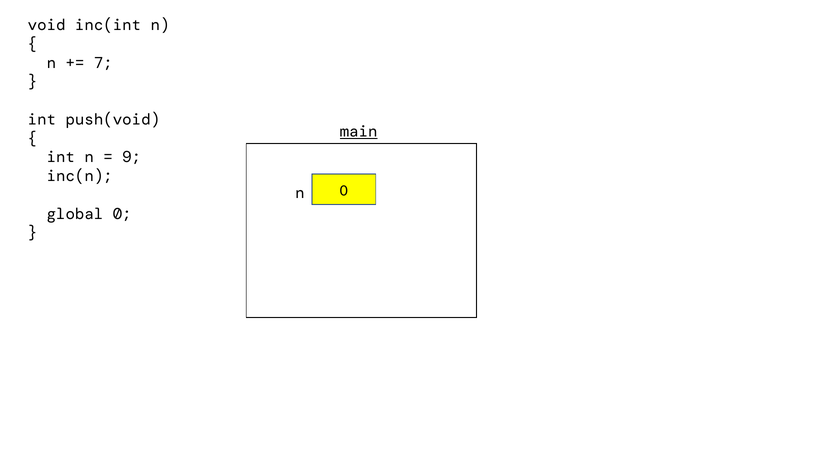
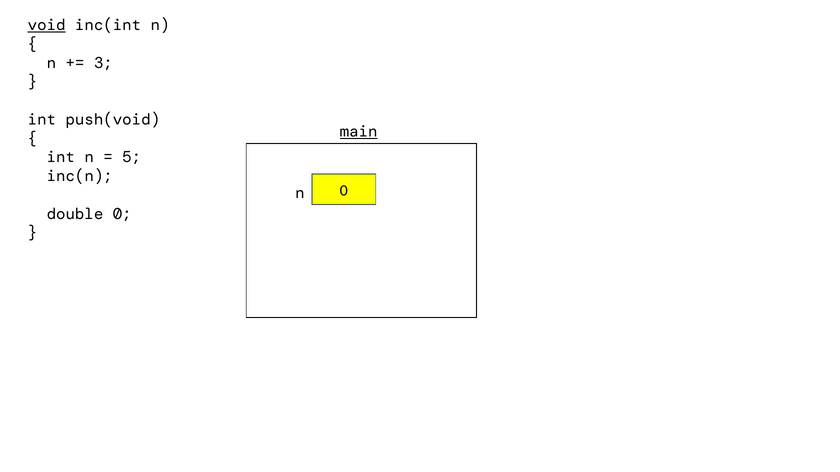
void underline: none -> present (47, 25)
7: 7 -> 3 (103, 63)
9: 9 -> 5 (132, 157)
global: global -> double (75, 214)
